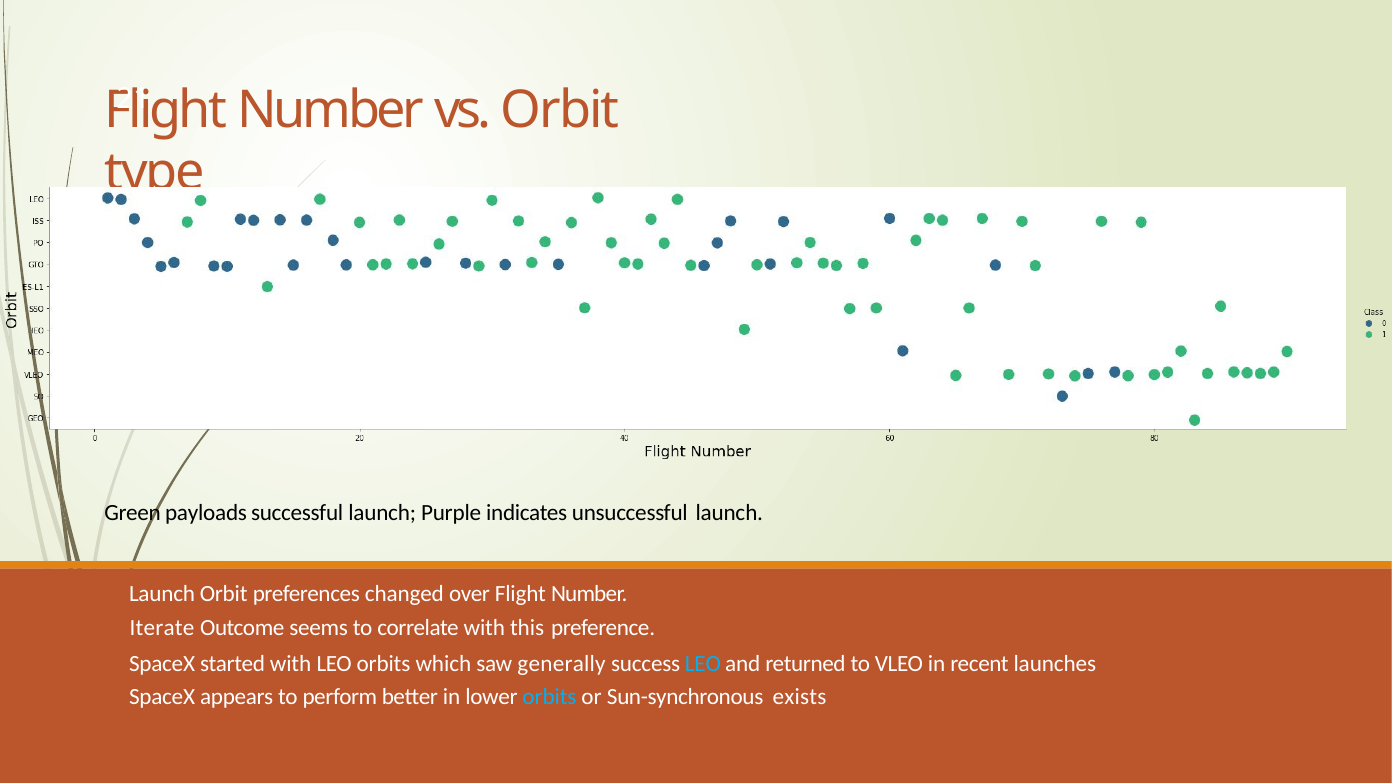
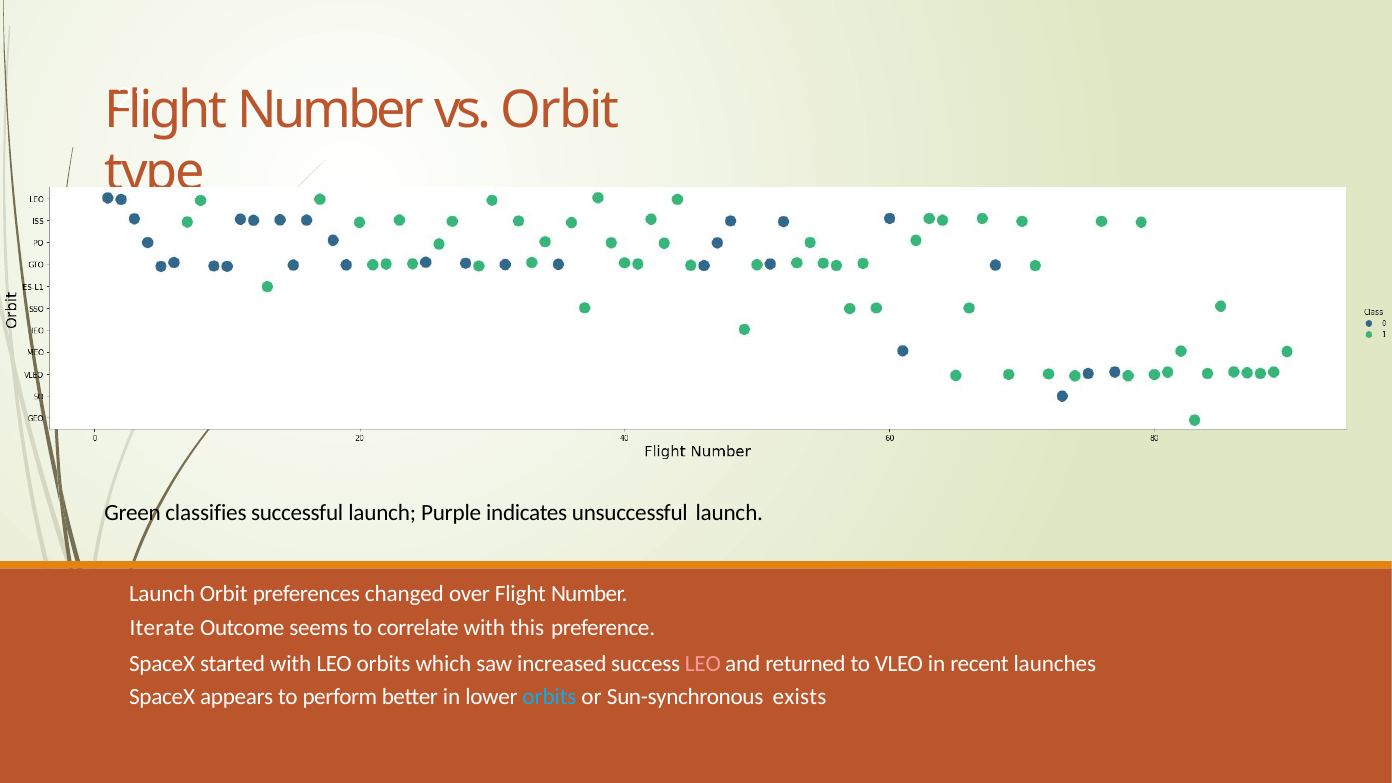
payloads: payloads -> classifies (206, 513)
generally: generally -> increased (562, 664)
LEO colour: light blue -> pink (703, 664)
